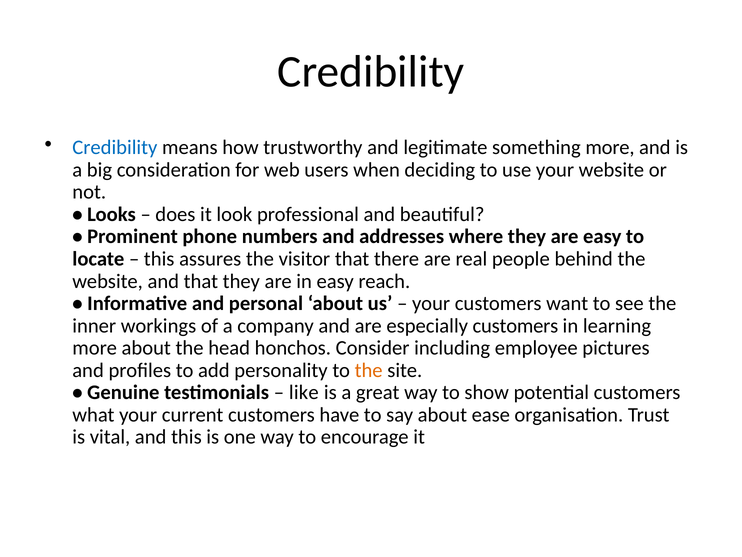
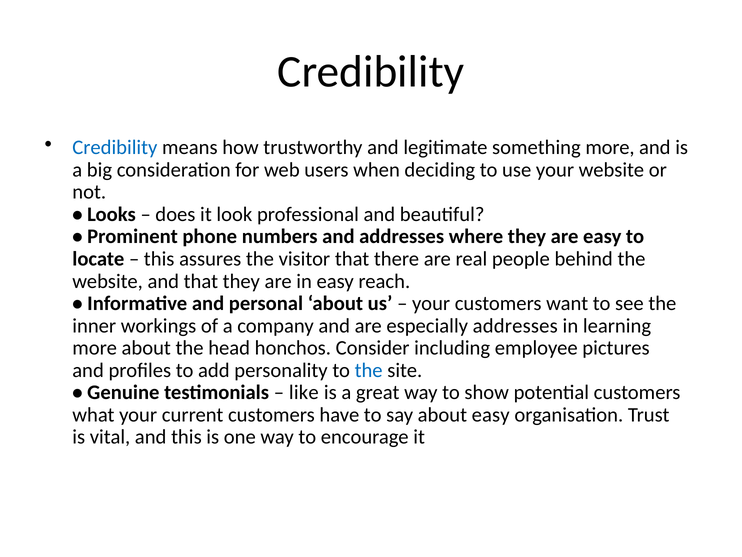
especially customers: customers -> addresses (515, 325)
the colour: orange -> blue (369, 370)
about ease: ease -> easy (491, 414)
